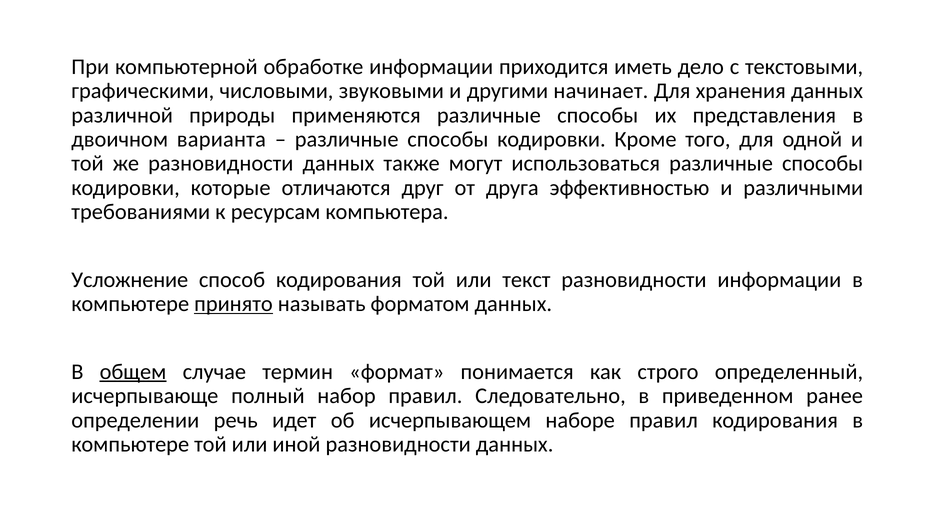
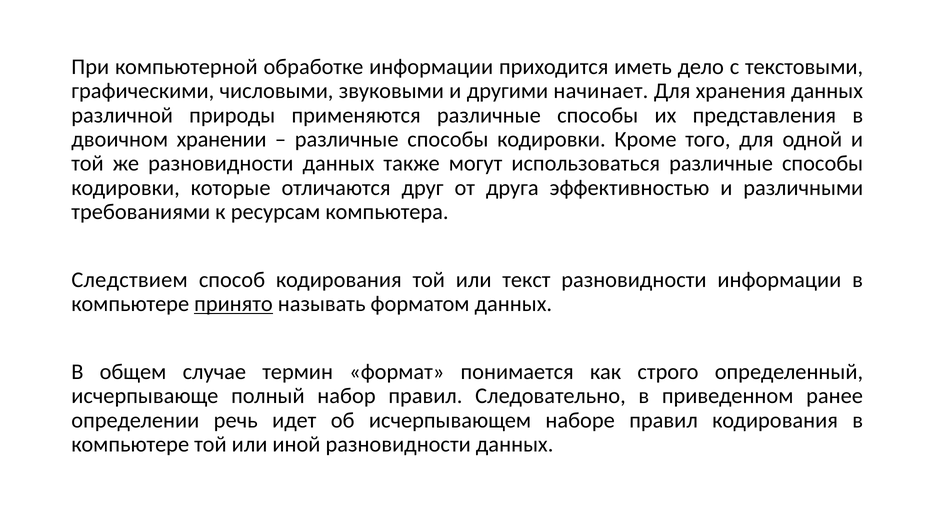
варианта: варианта -> хранении (222, 139)
Усложнение: Усложнение -> Следствием (130, 280)
общем underline: present -> none (133, 372)
